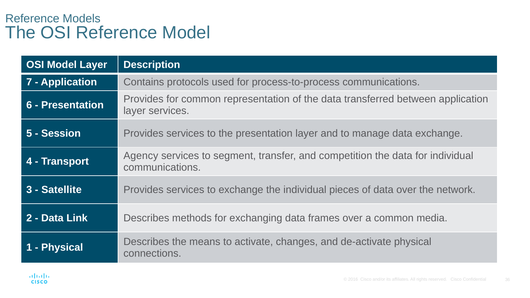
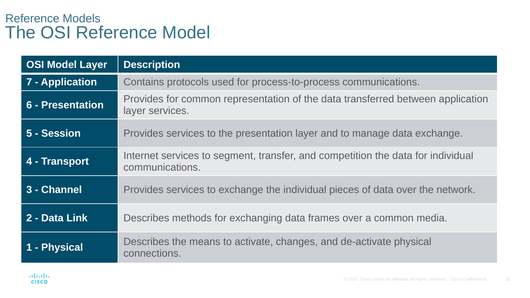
Agency: Agency -> Internet (141, 156)
Satellite: Satellite -> Channel (62, 190)
